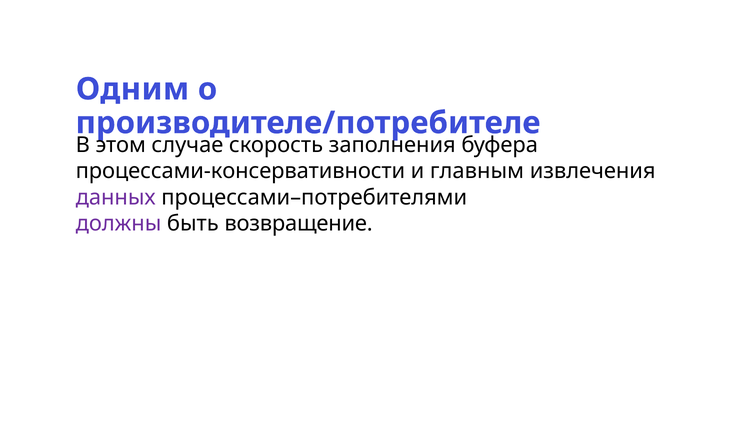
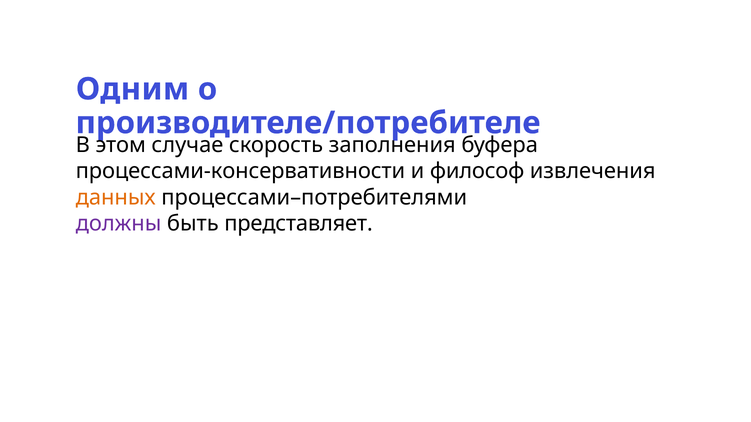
главным: главным -> философ (477, 171)
данных colour: purple -> orange (116, 198)
возвращение: возвращение -> представляет (299, 224)
